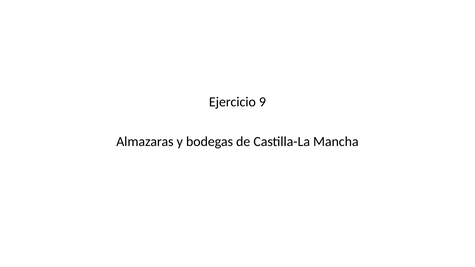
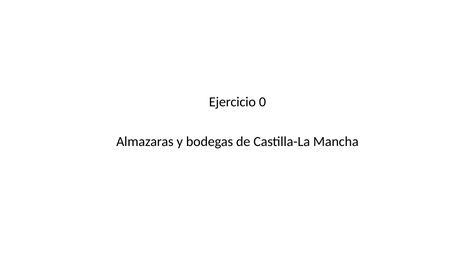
9: 9 -> 0 (262, 102)
